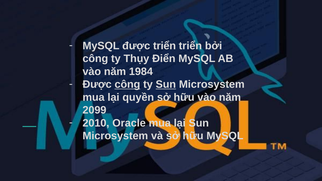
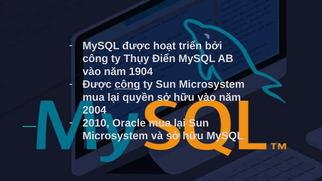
được triển: triển -> hoạt (164, 46)
1984: 1984 -> 1904 (141, 72)
Sun underline: present -> none (166, 84)
2099: 2099 -> 2004 (94, 110)
